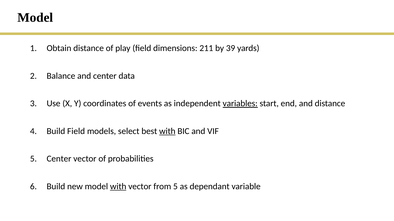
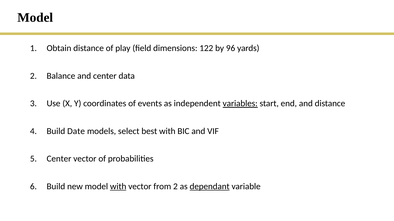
211: 211 -> 122 (206, 48)
39: 39 -> 96 (231, 48)
Build Field: Field -> Date (76, 131)
with underline: present -> none (167, 131)
from 5: 5 -> 2 (175, 187)
dependant underline: none -> present (210, 187)
